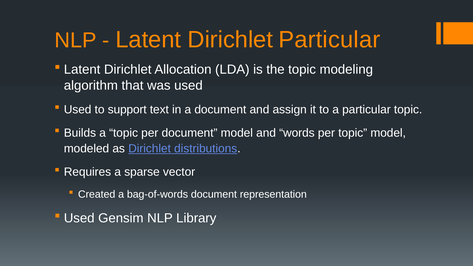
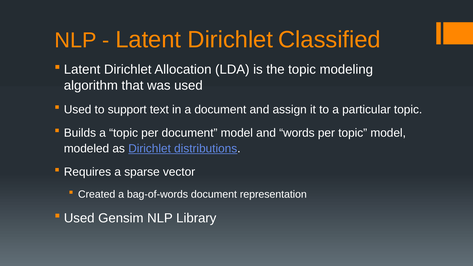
Dirichlet Particular: Particular -> Classified (329, 40)
